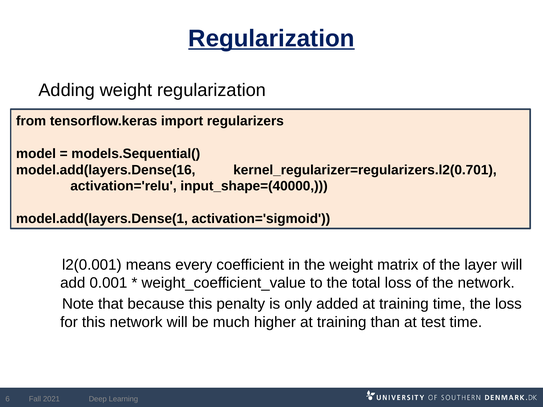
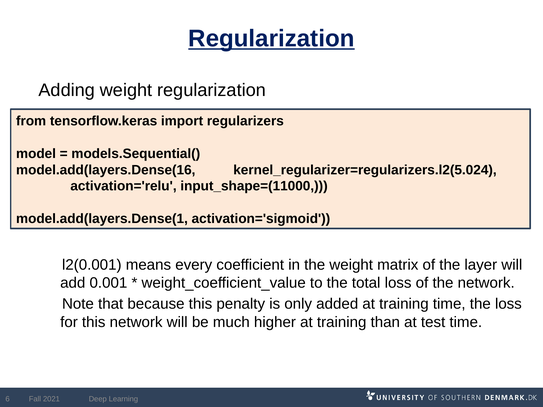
kernel_regularizer=regularizers.l2(0.701: kernel_regularizer=regularizers.l2(0.701 -> kernel_regularizer=regularizers.l2(5.024 (365, 170)
input_shape=(40000: input_shape=(40000 -> input_shape=(11000 (254, 186)
